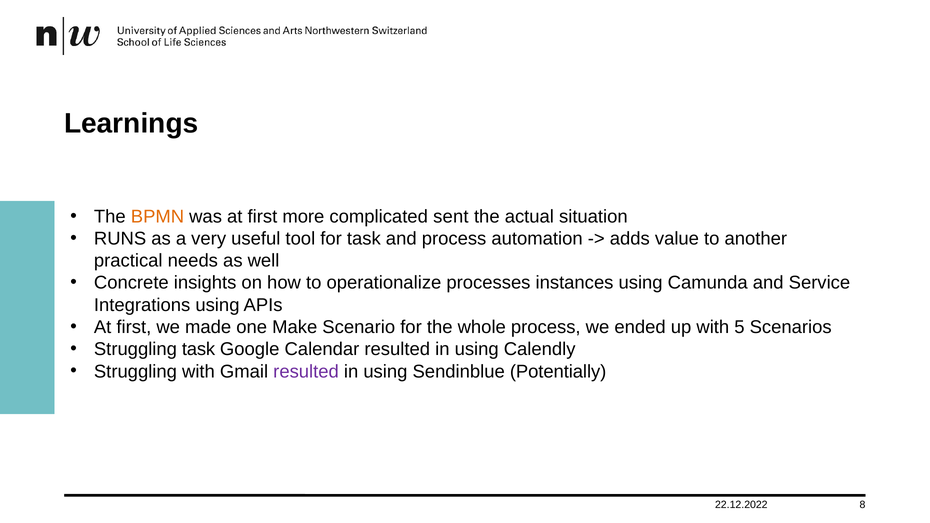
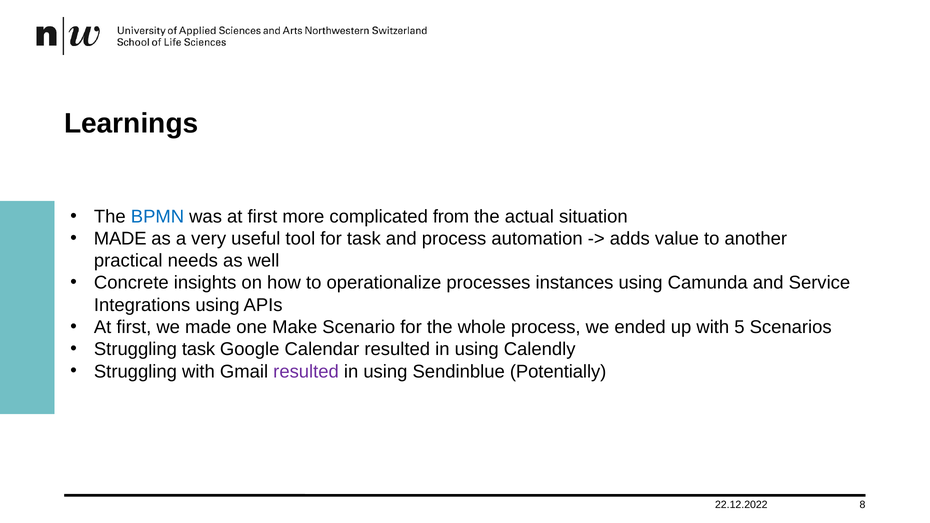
BPMN colour: orange -> blue (157, 217)
sent: sent -> from (451, 217)
RUNS: RUNS -> MADE (120, 239)
